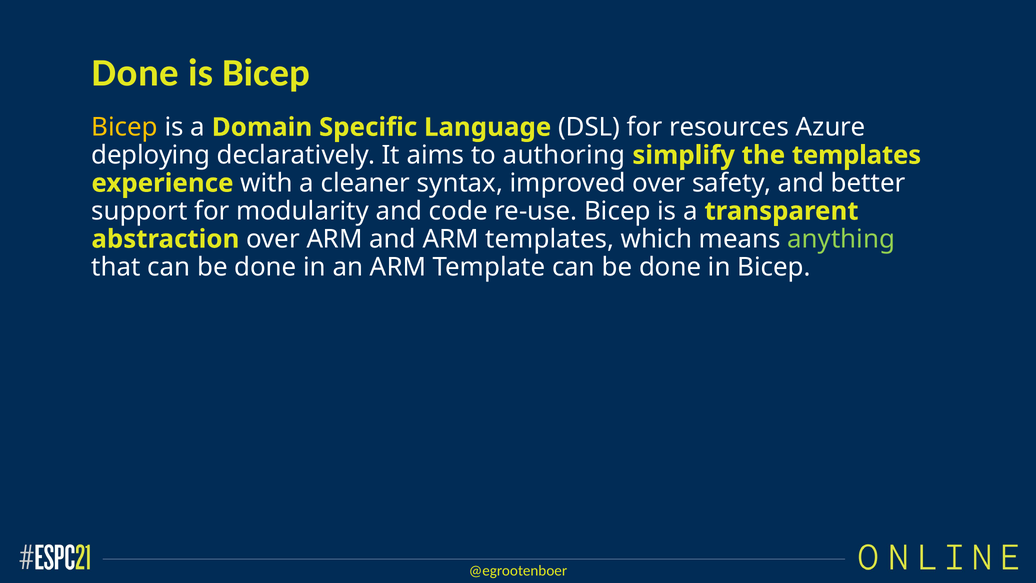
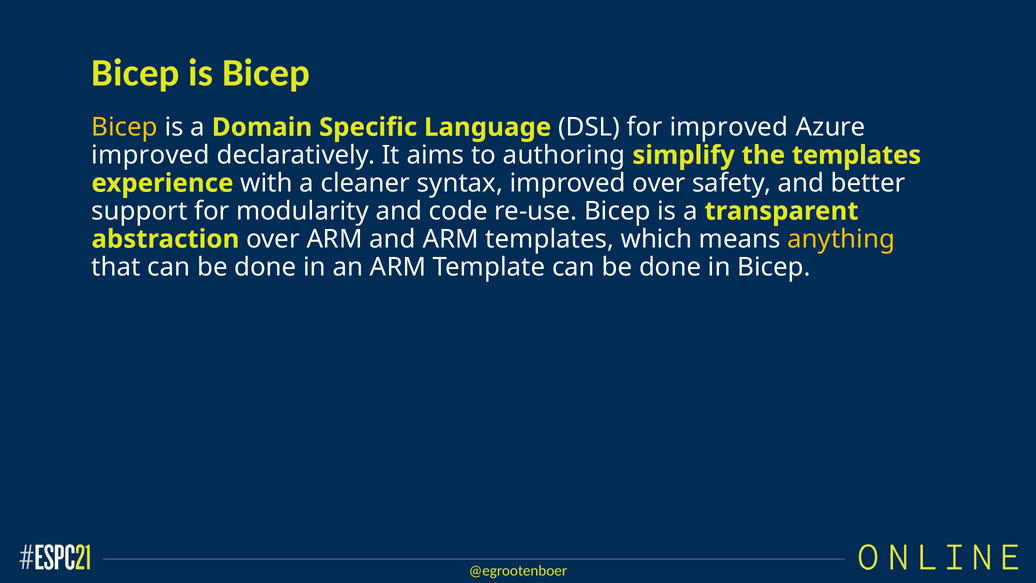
Done: Done -> Bicep (136, 73)
for resources: resources -> improved (729, 127)
deploying: deploying -> improved (151, 155)
anything colour: light green -> yellow (841, 239)
